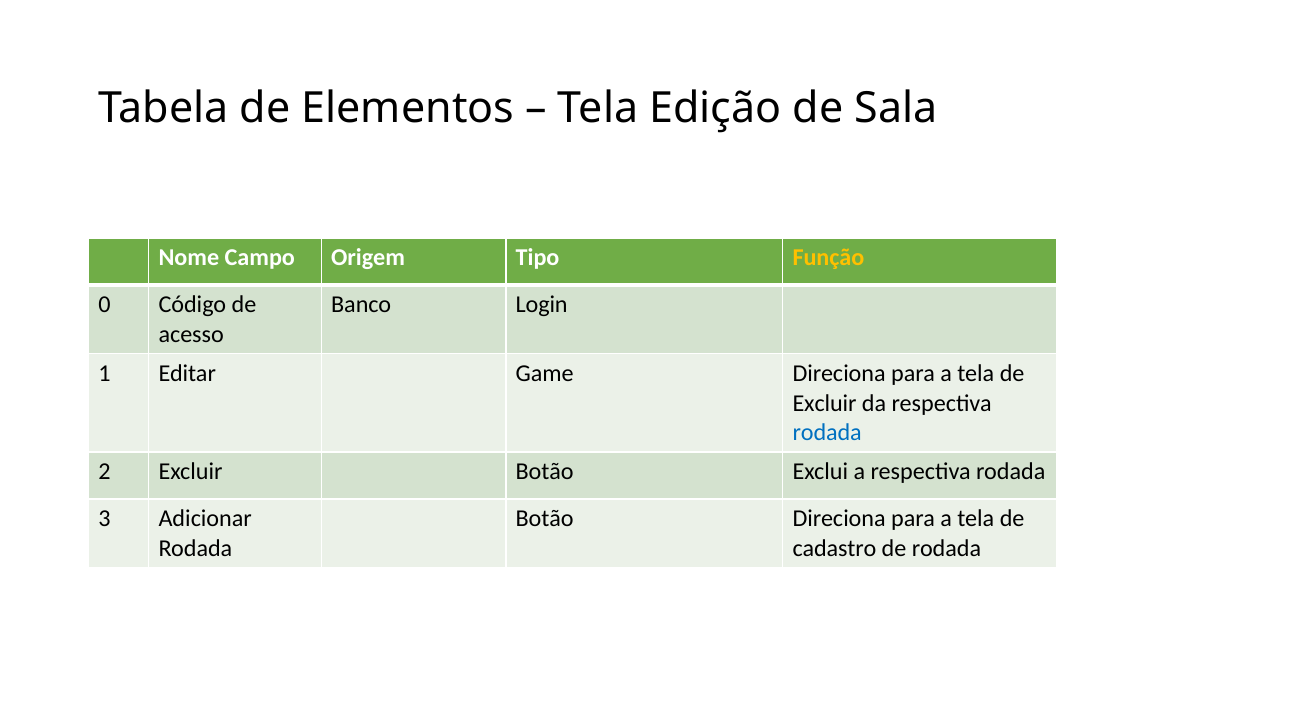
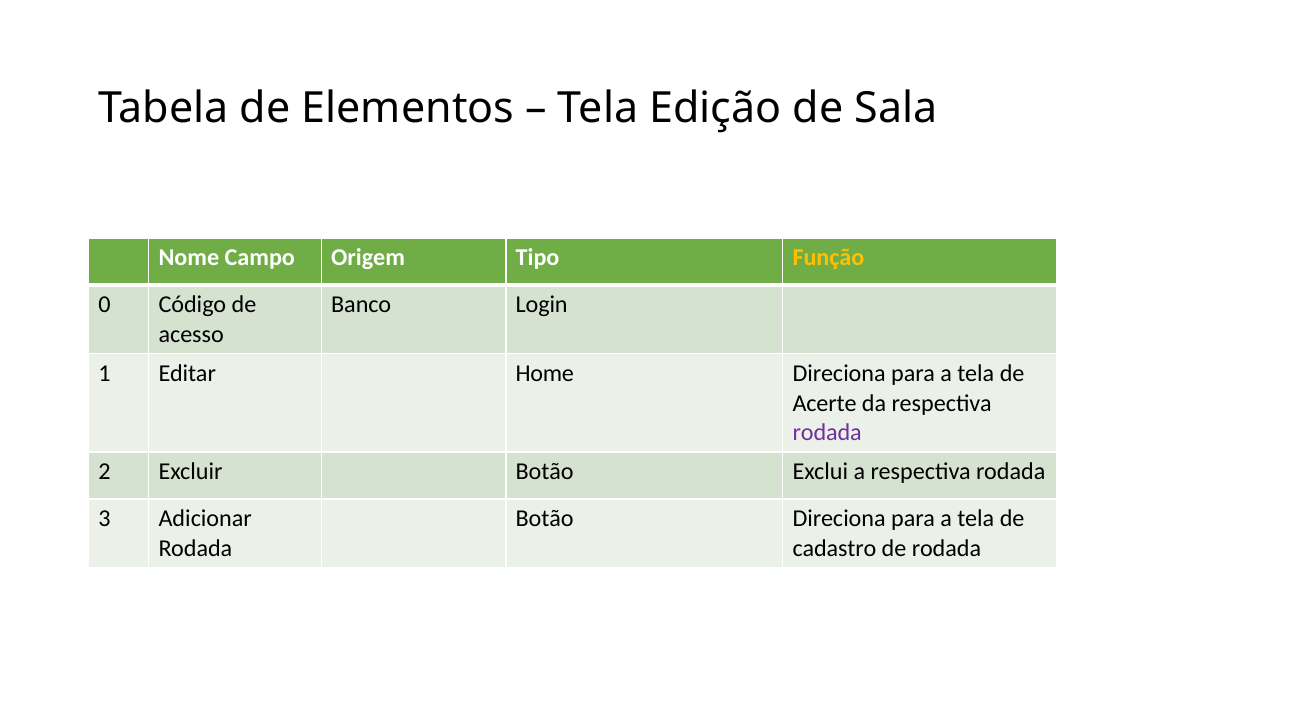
Game: Game -> Home (545, 374)
Excluir: Excluir -> Acerte (825, 403)
rodada colour: blue -> purple (827, 433)
